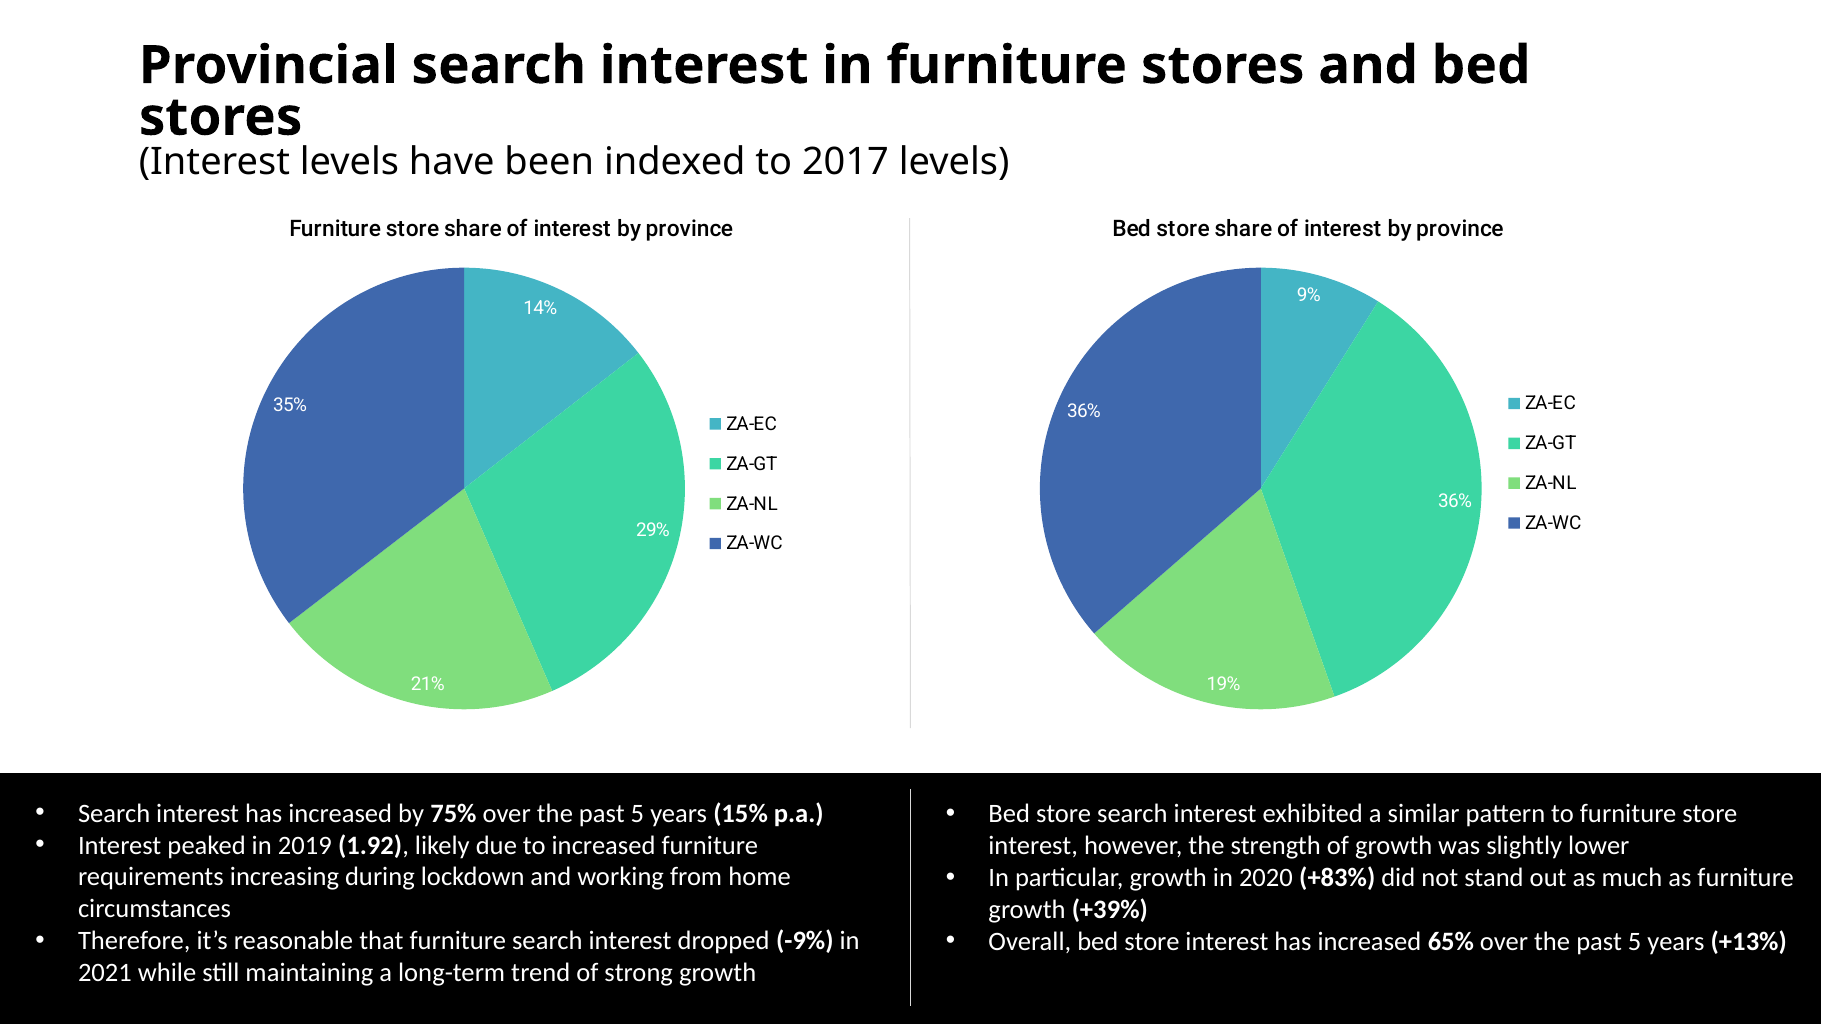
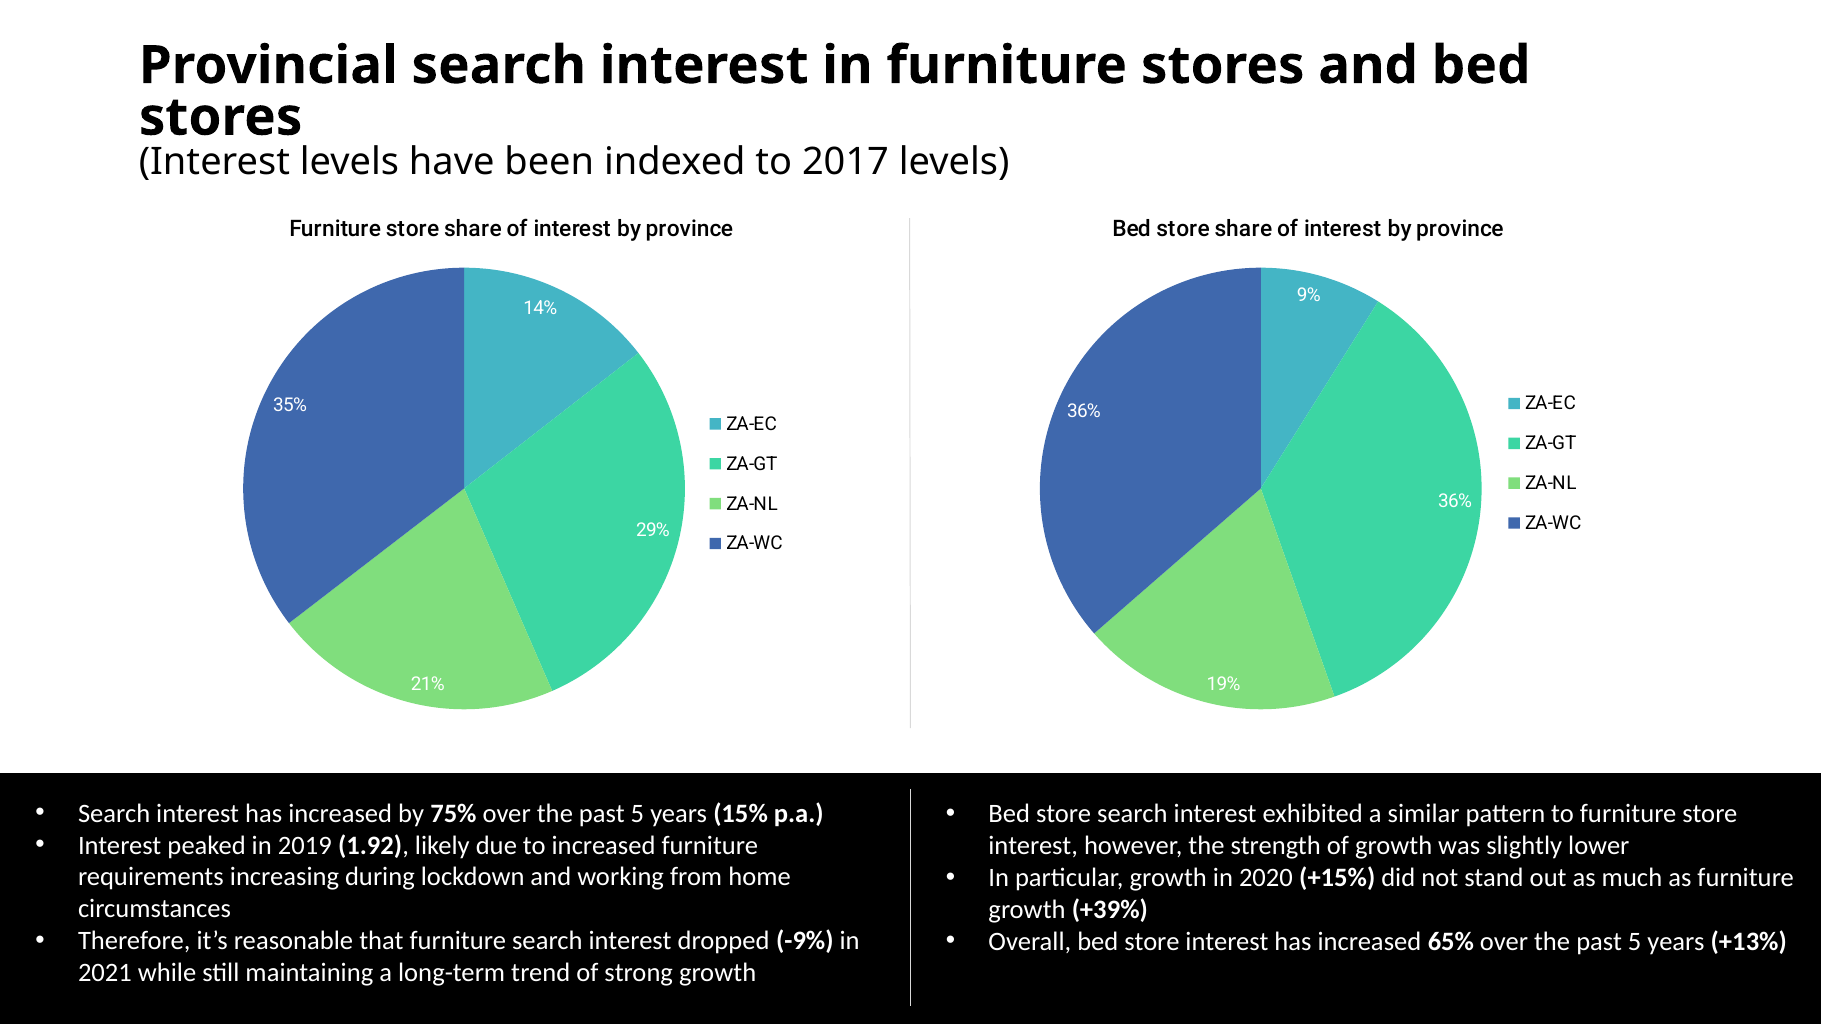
+83%: +83% -> +15% (1337, 878)
